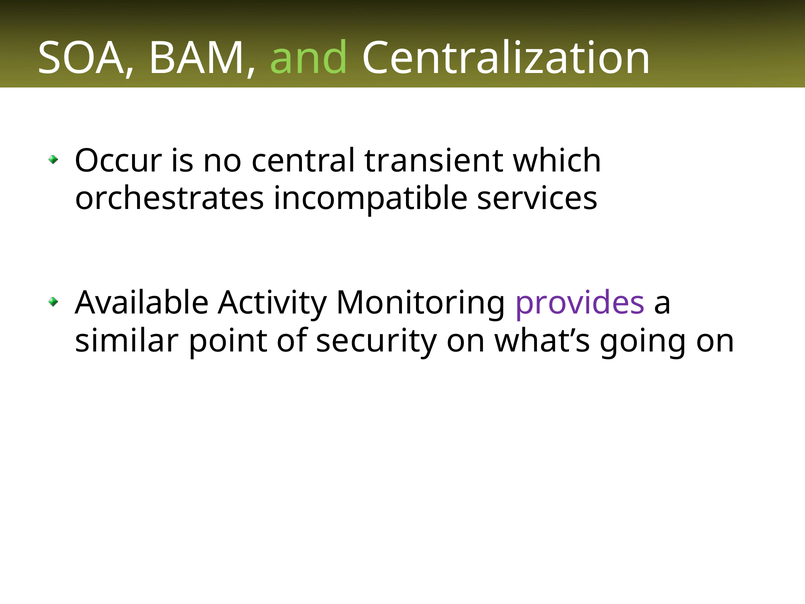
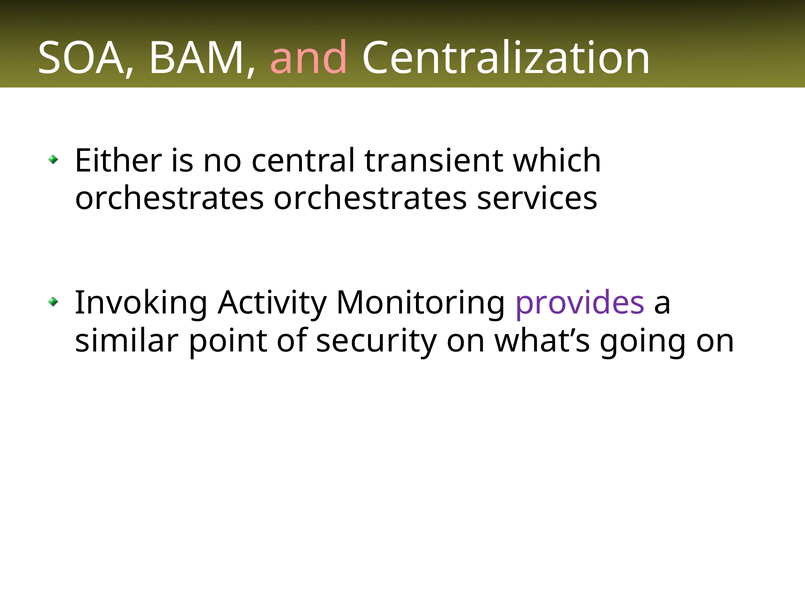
and colour: light green -> pink (309, 58)
Occur: Occur -> Either (119, 161)
orchestrates incompatible: incompatible -> orchestrates (371, 198)
Available: Available -> Invoking (142, 303)
